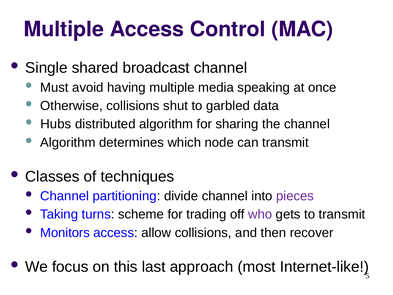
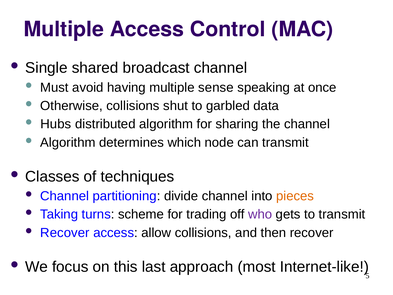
media: media -> sense (216, 87)
pieces colour: purple -> orange (295, 196)
Monitors: Monitors -> Recover (65, 233)
